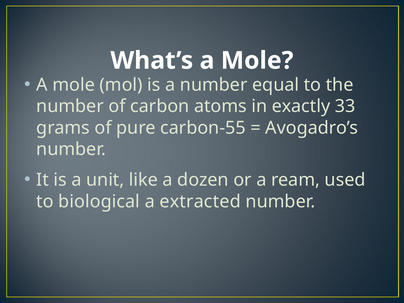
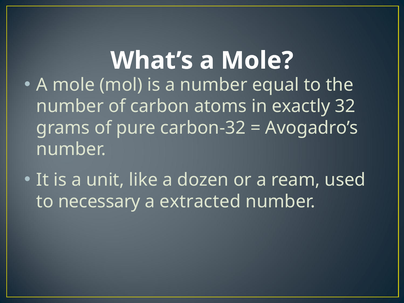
33: 33 -> 32 (345, 106)
carbon-55: carbon-55 -> carbon-32 (203, 128)
biological: biological -> necessary (99, 201)
